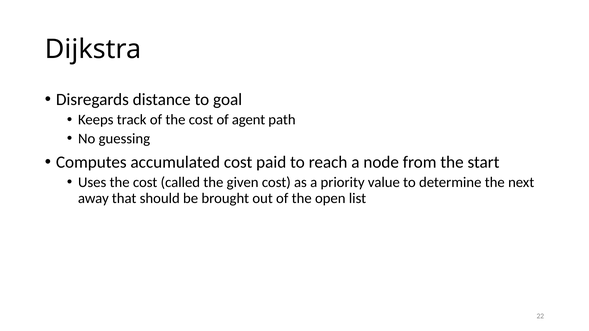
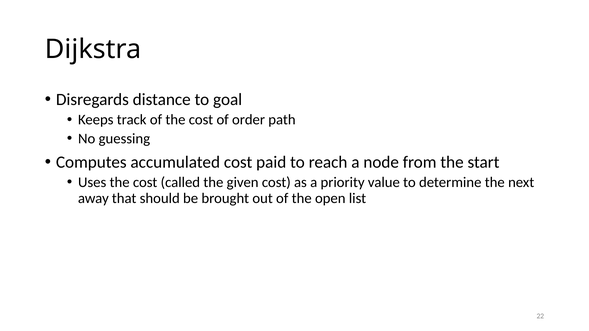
agent: agent -> order (249, 120)
